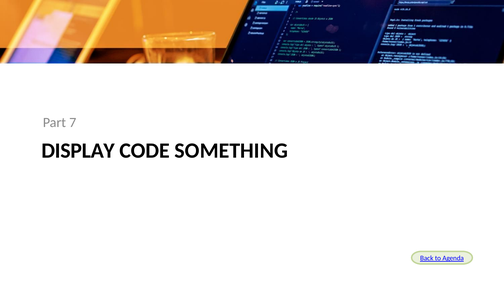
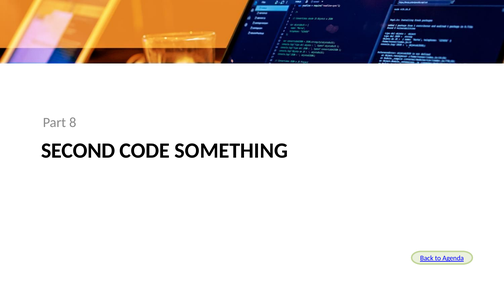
7: 7 -> 8 (73, 122)
DISPLAY: DISPLAY -> SECOND (78, 150)
